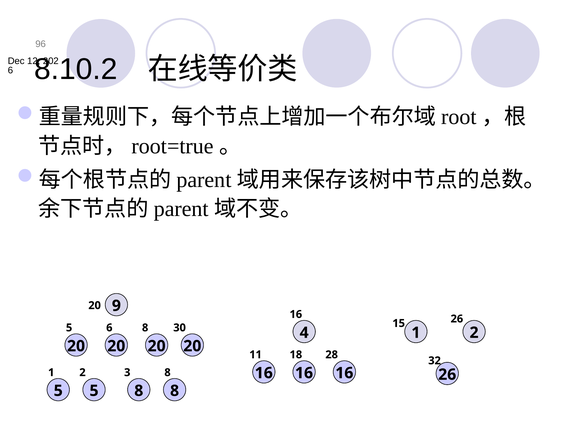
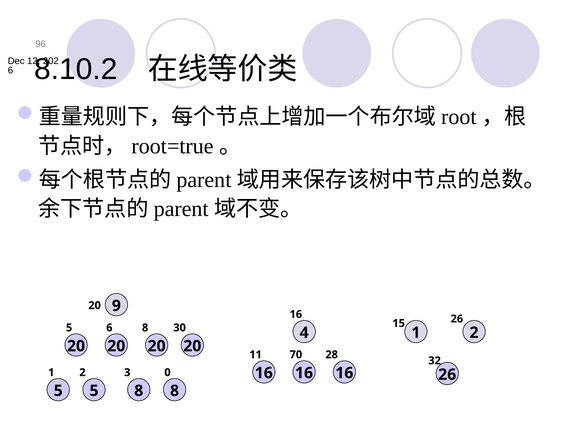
18: 18 -> 70 (296, 355)
3 8: 8 -> 0 (167, 372)
